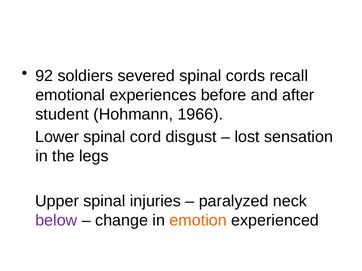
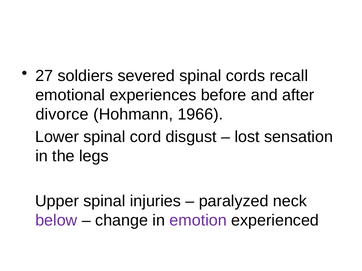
92: 92 -> 27 (44, 76)
student: student -> divorce (62, 115)
emotion colour: orange -> purple (198, 221)
